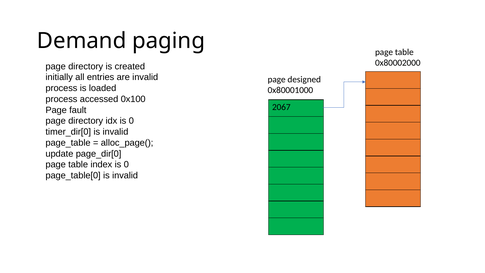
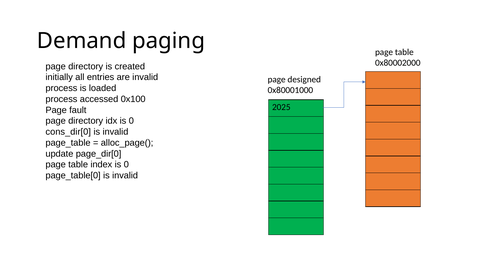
2067: 2067 -> 2025 (281, 107)
timer_dir[0: timer_dir[0 -> cons_dir[0 (68, 132)
